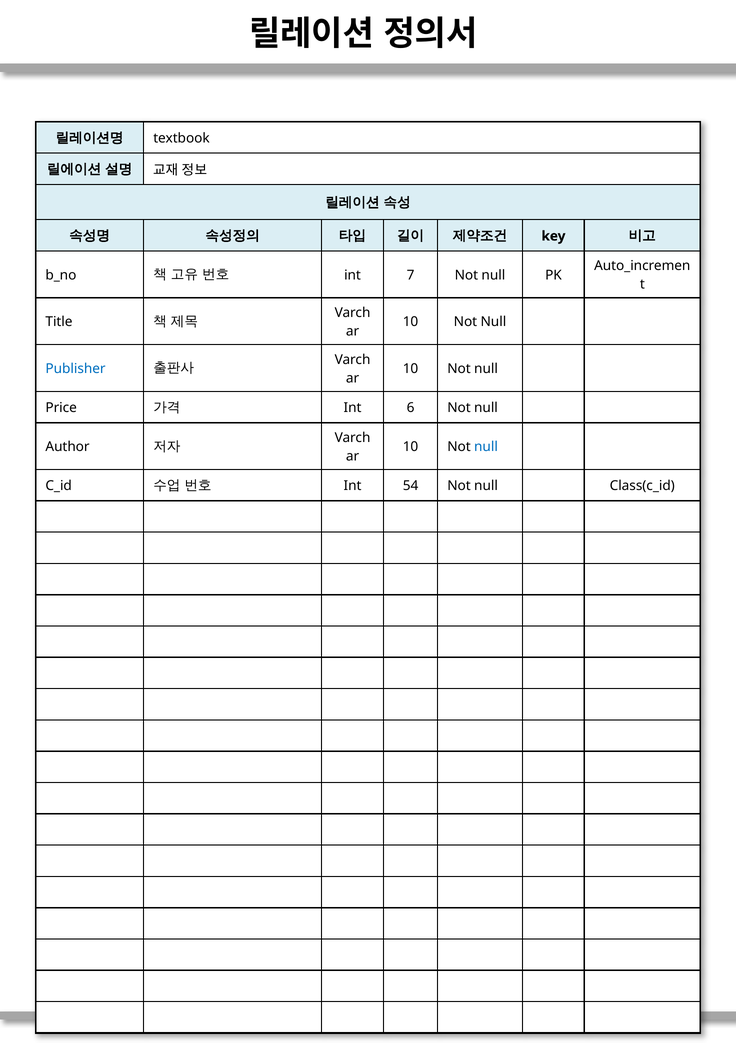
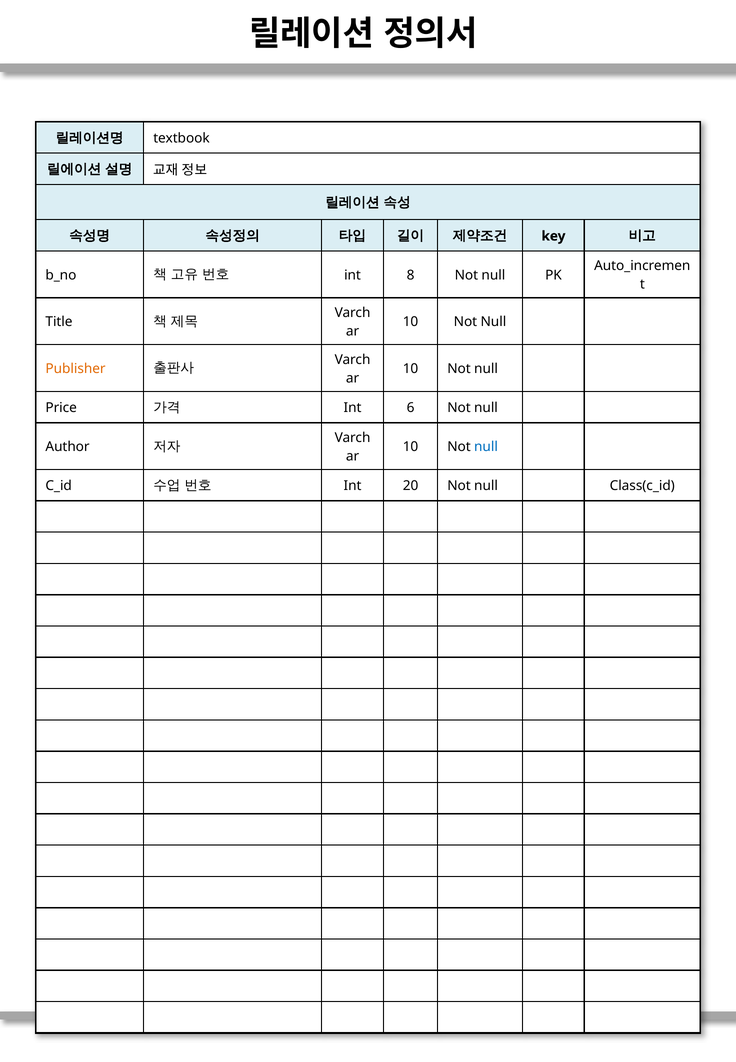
7: 7 -> 8 (411, 275)
Publisher colour: blue -> orange (76, 369)
54: 54 -> 20 (411, 486)
